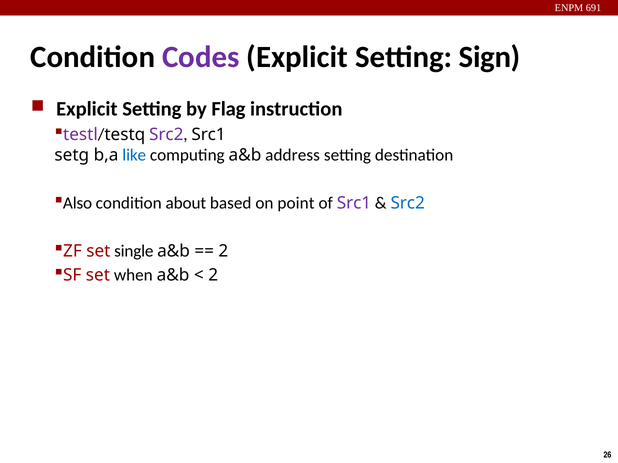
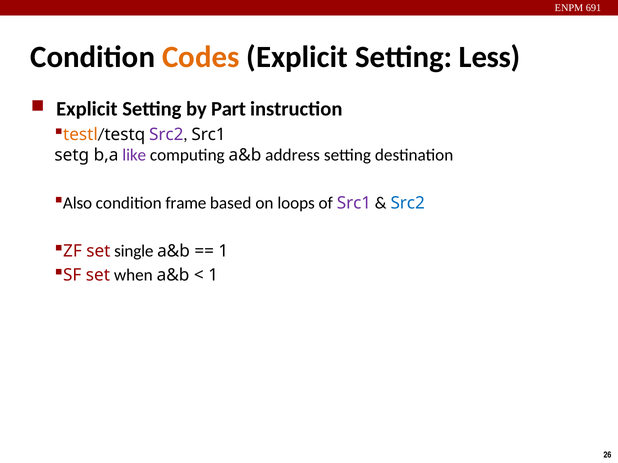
Codes colour: purple -> orange (201, 57)
Sign: Sign -> Less (490, 57)
Flag: Flag -> Part (229, 109)
testl colour: purple -> orange (80, 135)
like colour: blue -> purple (134, 155)
about: about -> frame (186, 204)
point: point -> loops (296, 204)
2: 2 -> 1 (223, 252)
2: 2 -> 1 (213, 276)
